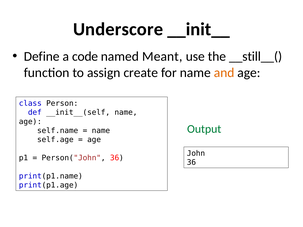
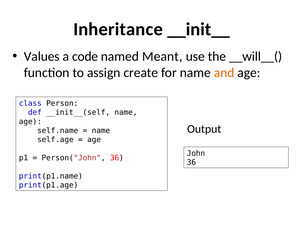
Underscore: Underscore -> Inheritance (118, 29)
Define: Define -> Values (42, 57)
__still__(: __still__( -> __will__( (256, 57)
Output colour: green -> black (204, 129)
